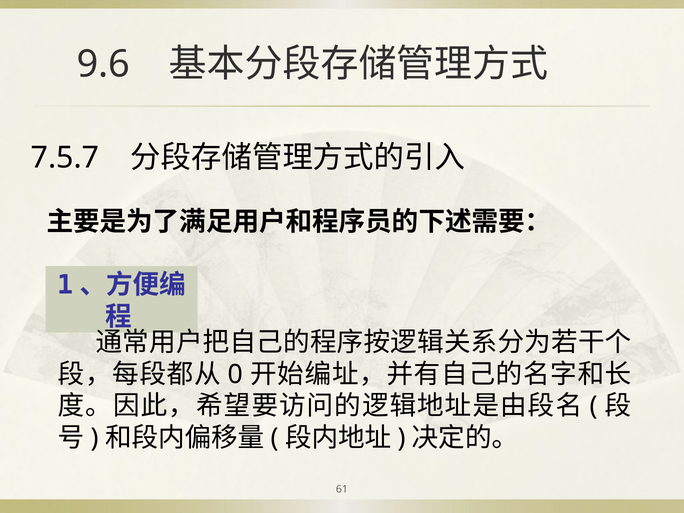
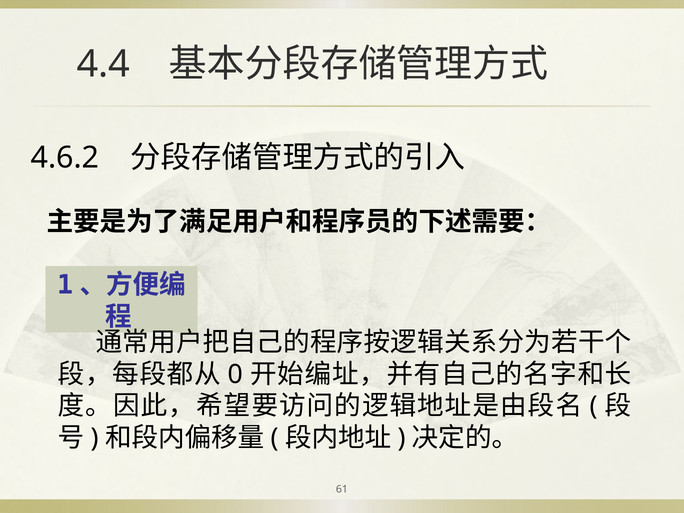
9.6: 9.6 -> 4.4 (103, 64)
7.5.7: 7.5.7 -> 4.6.2 (65, 158)
